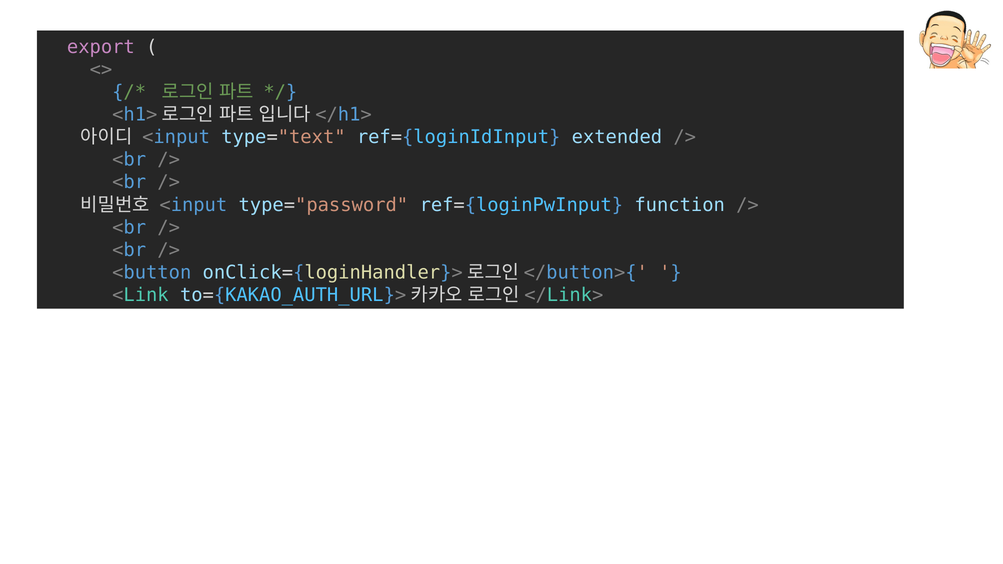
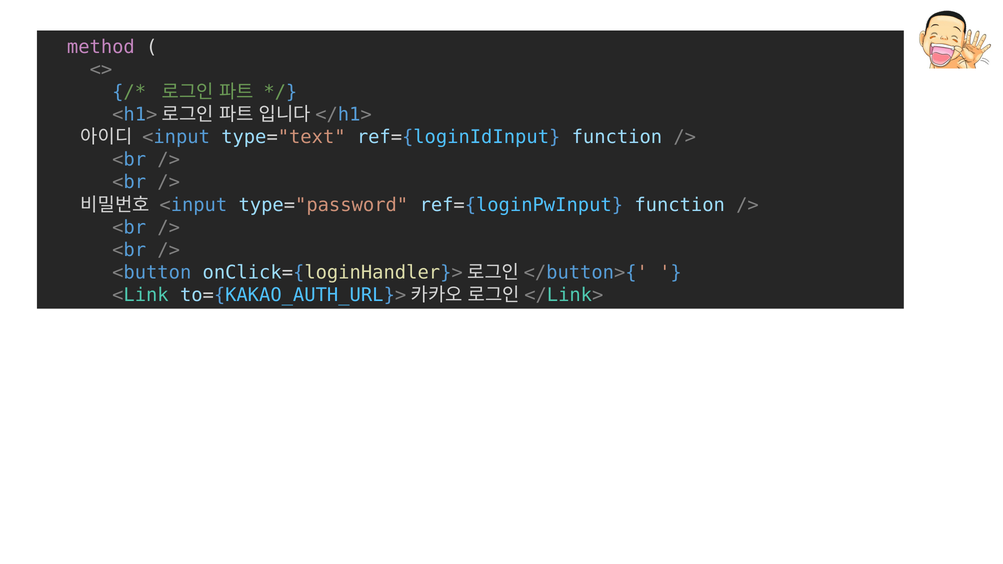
export: export -> method (101, 47)
ref={loginIdInput extended: extended -> function (617, 137)
